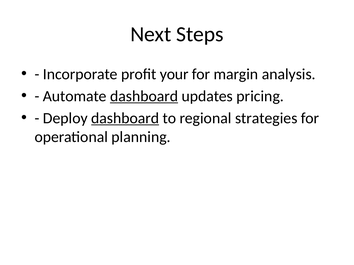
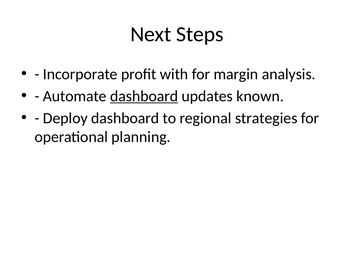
your: your -> with (174, 74)
pricing: pricing -> known (260, 96)
dashboard underline: present -> none (125, 118)
